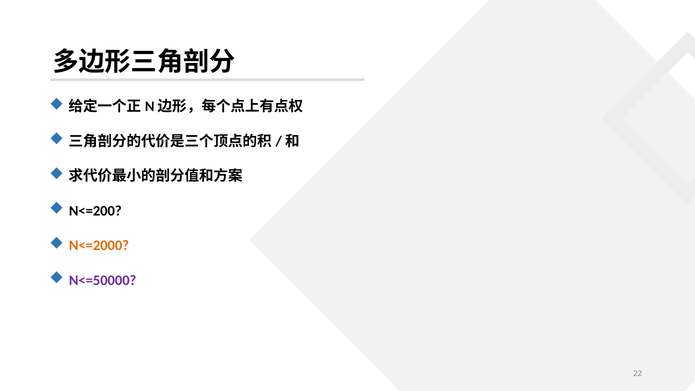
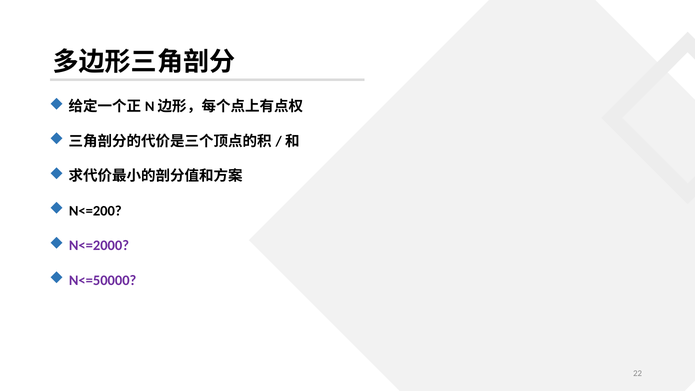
N<=2000 colour: orange -> purple (99, 246)
